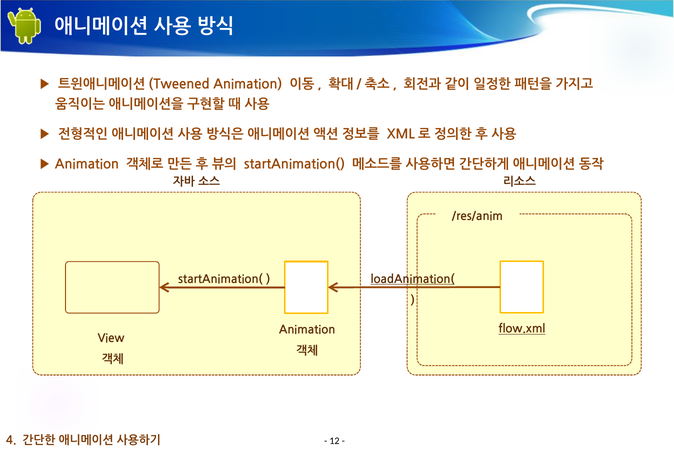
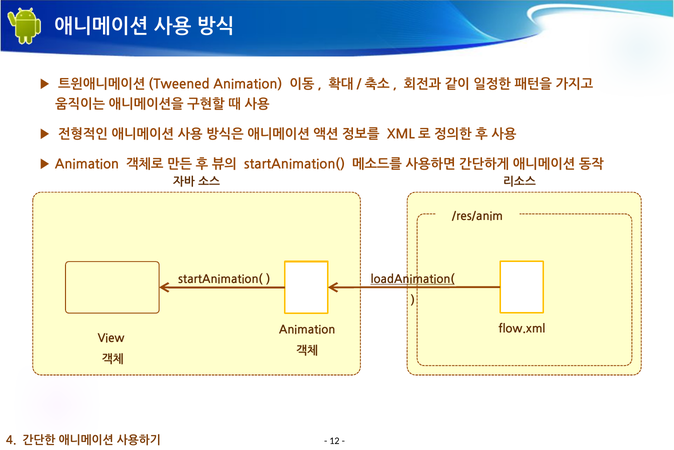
flow.xml underline: present -> none (522, 329)
